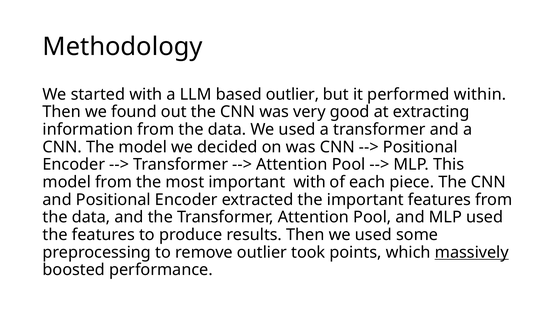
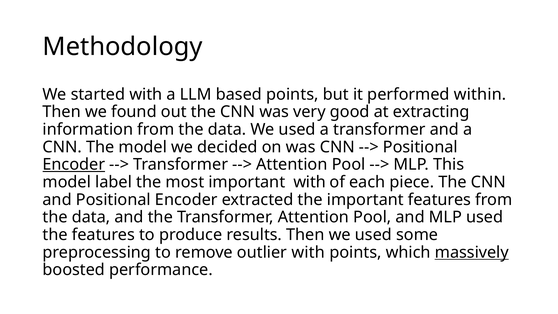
based outlier: outlier -> points (292, 94)
Encoder underline: none -> present (74, 164)
model from: from -> label (114, 182)
outlier took: took -> with (308, 252)
